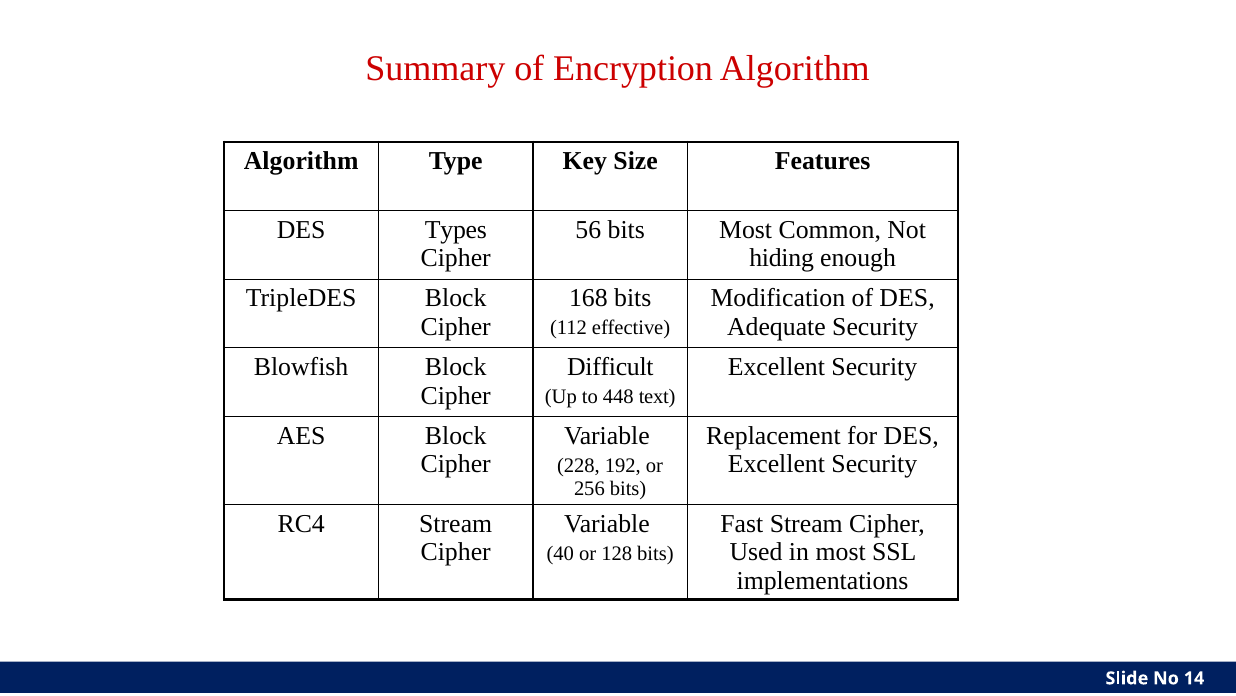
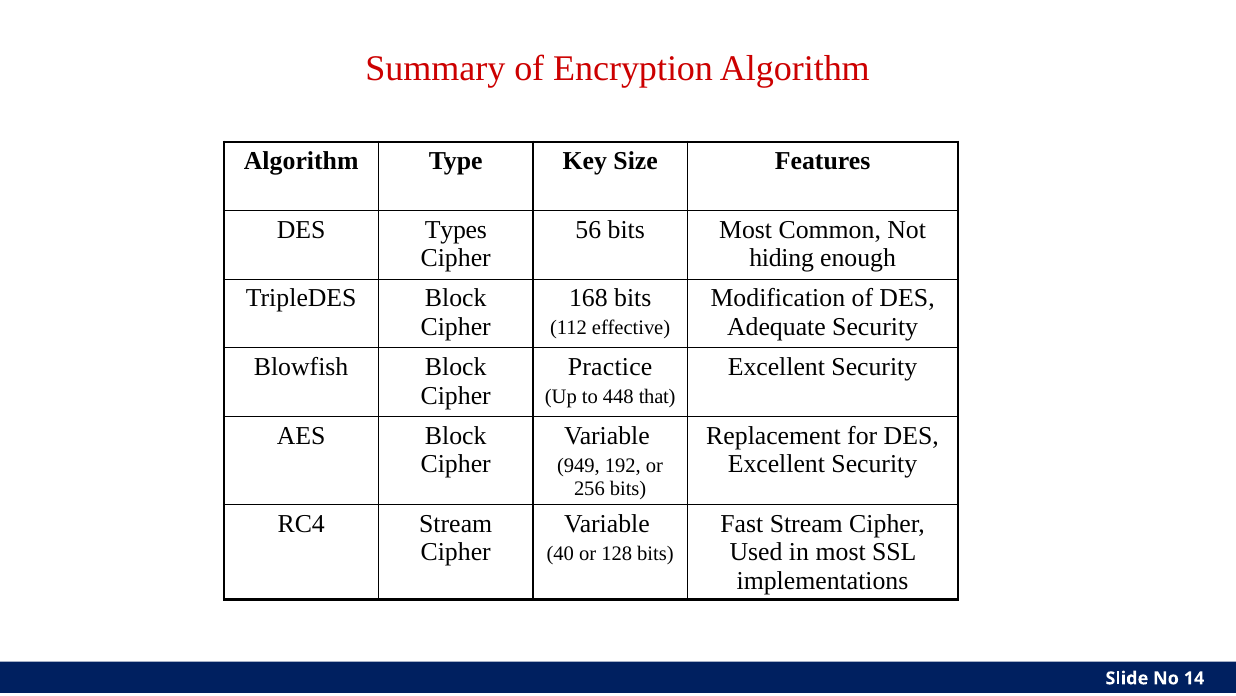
Difficult: Difficult -> Practice (610, 367)
text: text -> that (657, 396)
228: 228 -> 949 (579, 465)
